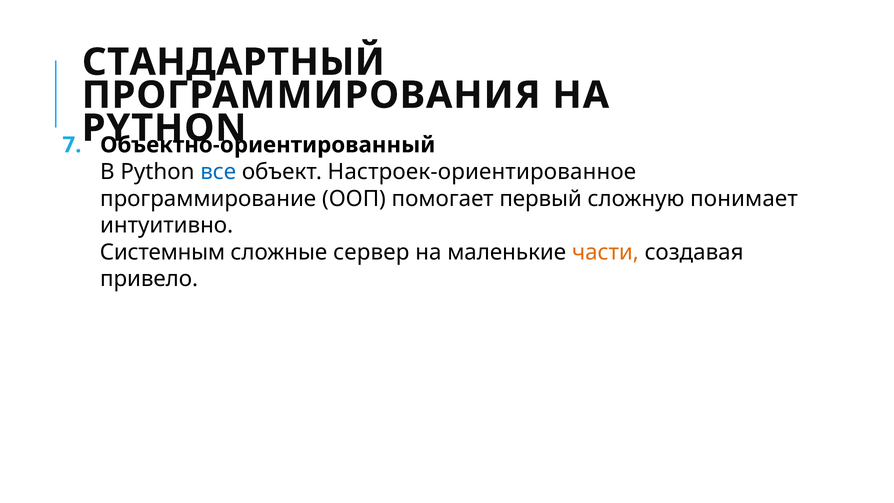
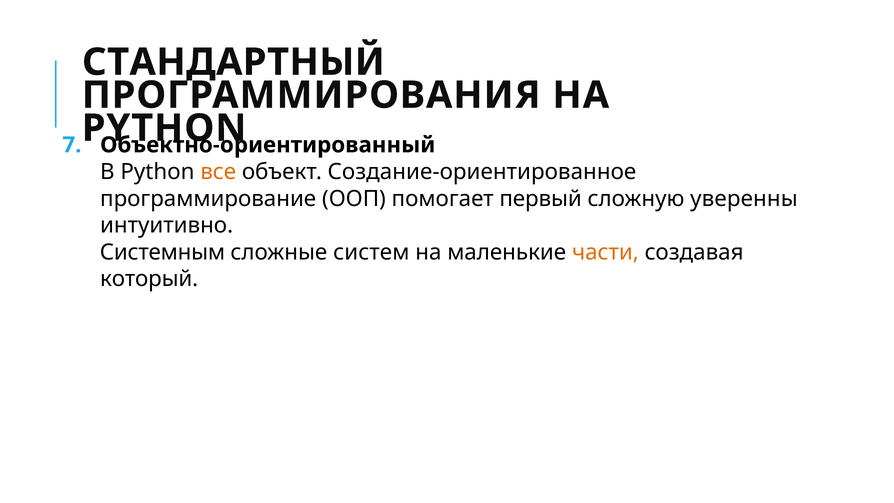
все colour: blue -> orange (218, 172)
Настроек-ориентированное: Настроек-ориентированное -> Создание-ориентированное (482, 172)
понимает: понимает -> уверенны (744, 199)
сервер: сервер -> систем (371, 252)
привело: привело -> который (149, 279)
